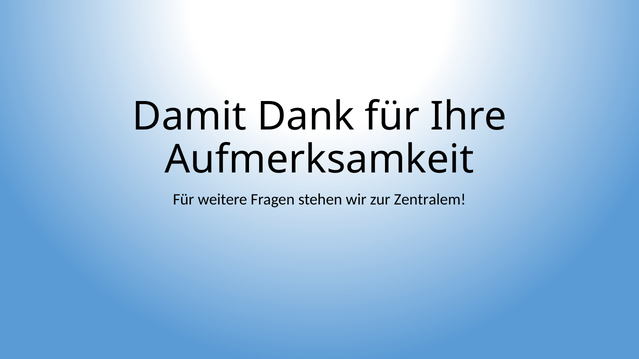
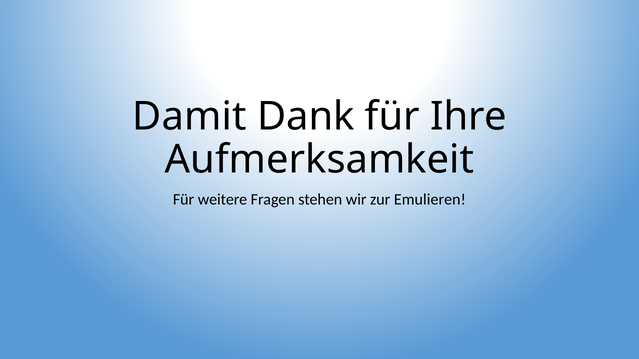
Zentralem: Zentralem -> Emulieren (430, 200)
